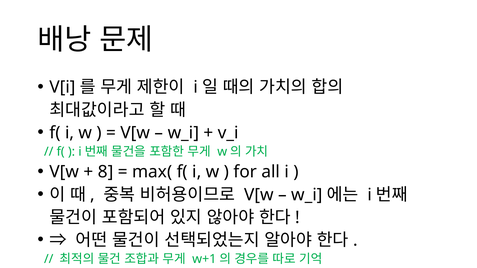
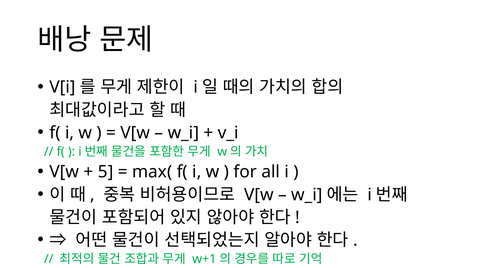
8: 8 -> 5 (106, 172)
